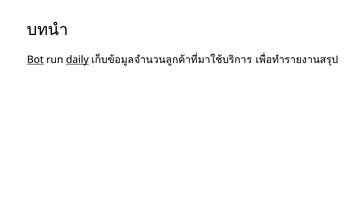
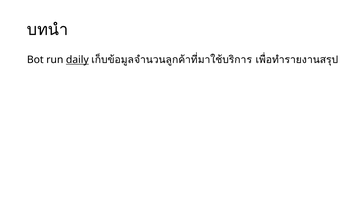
Bot underline: present -> none (35, 60)
